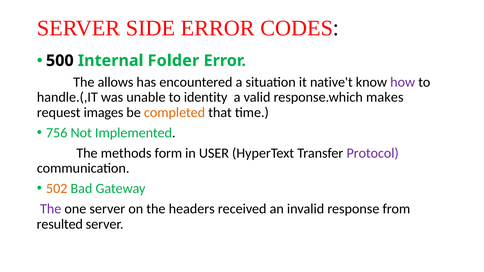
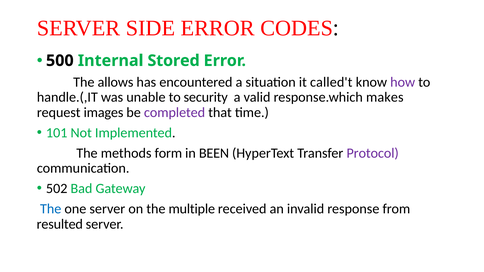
Folder: Folder -> Stored (174, 61)
native't: native't -> called't (331, 82)
identity: identity -> security (206, 97)
completed colour: orange -> purple (175, 113)
756: 756 -> 101 (57, 133)
USER: USER -> BEEN (214, 153)
502 colour: orange -> black (57, 189)
The colour: purple -> blue (51, 209)
headers: headers -> multiple (192, 209)
